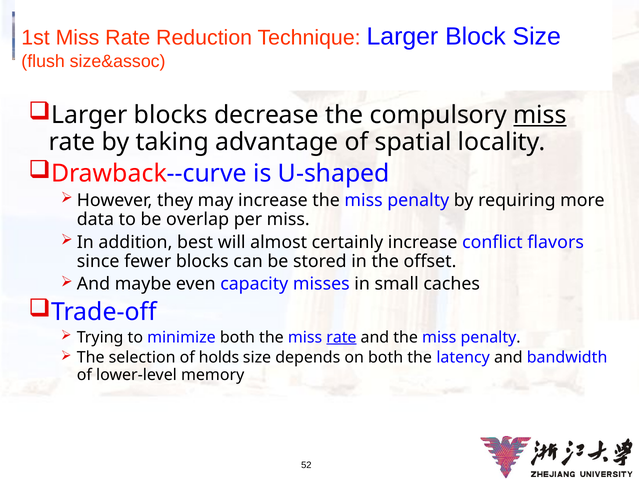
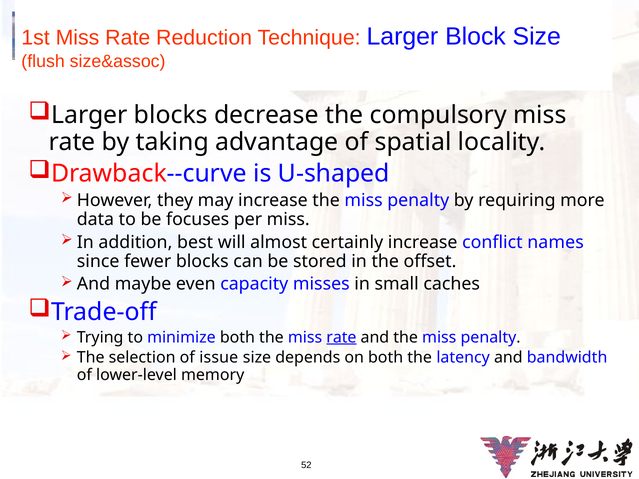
miss underline: present -> none (540, 115)
overlap: overlap -> focuses (198, 220)
flavors: flavors -> names (556, 242)
holds: holds -> issue (219, 358)
